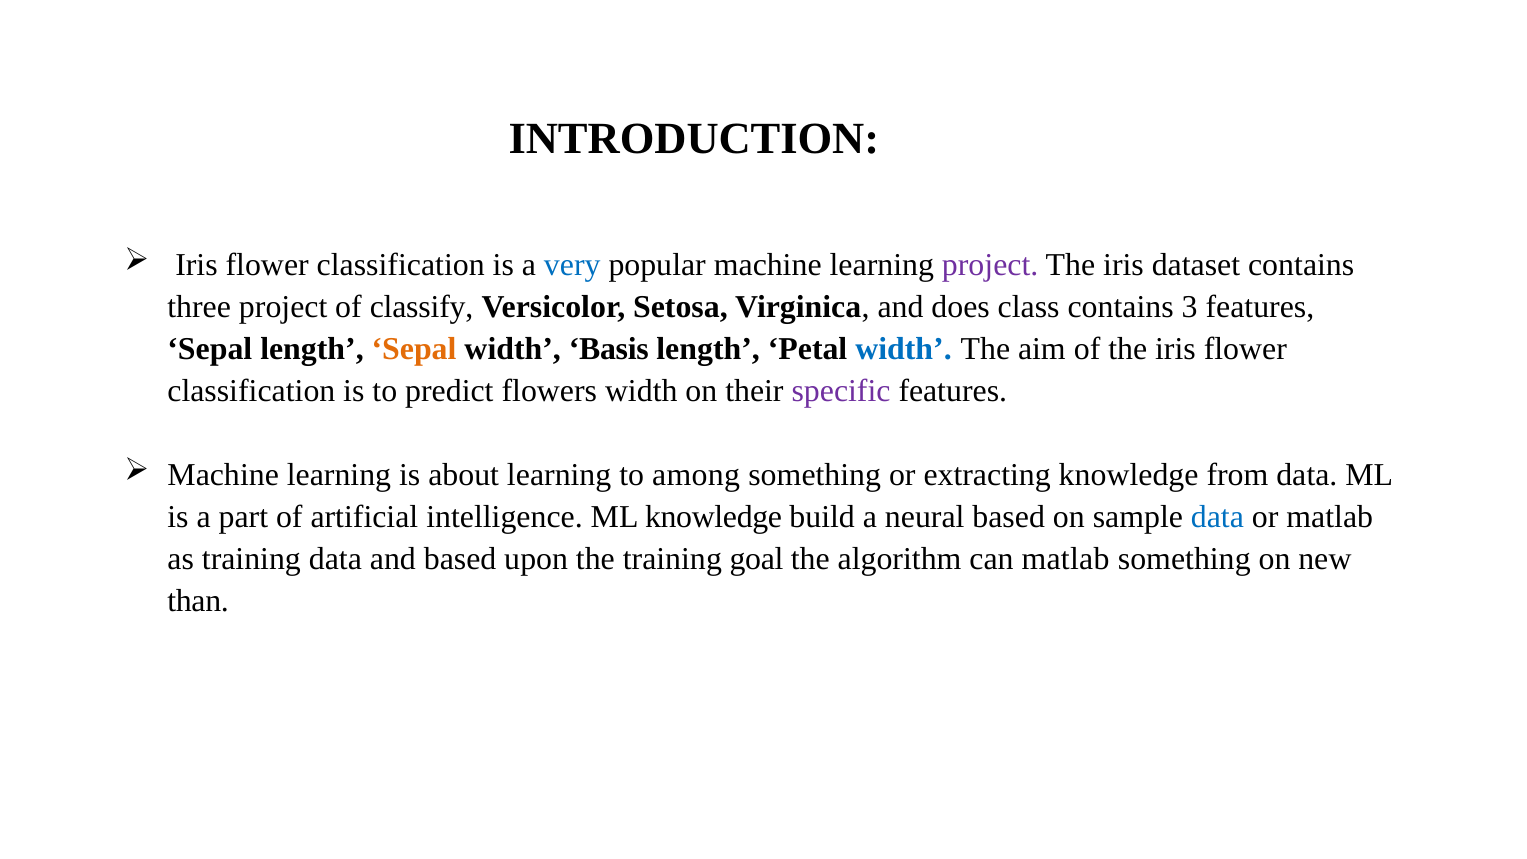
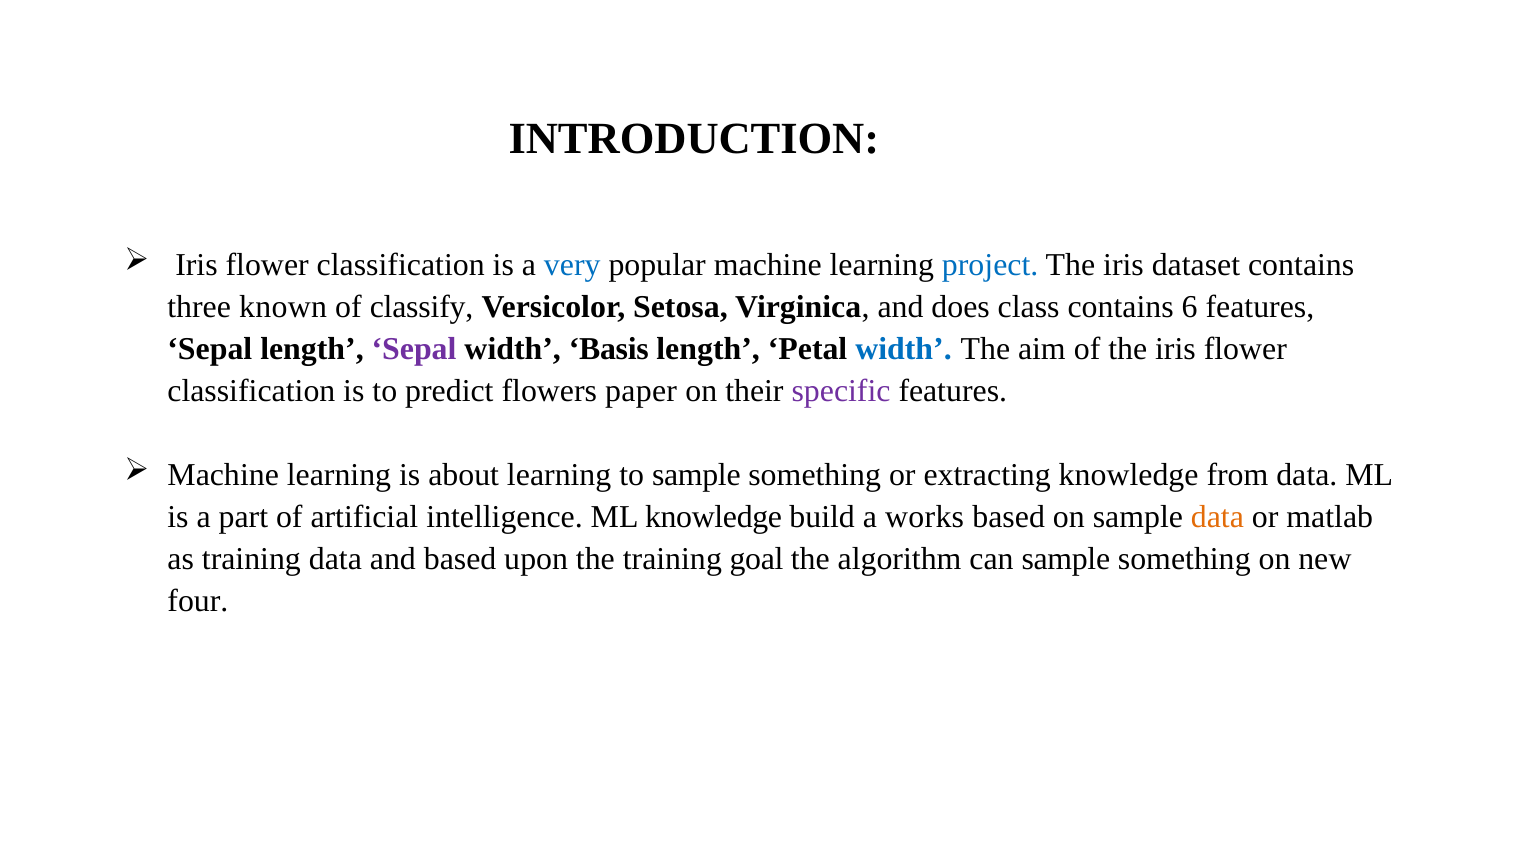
project colour: purple -> blue (990, 265)
three project: project -> known (283, 307)
3: 3 -> 6 (1190, 307)
Sepal colour: orange -> purple (414, 349)
flowers width: width -> paper (641, 391)
to among: among -> sample (696, 475)
neural: neural -> works (925, 517)
data colour: blue -> orange (1217, 517)
can matlab: matlab -> sample (1066, 559)
than: than -> four (198, 601)
